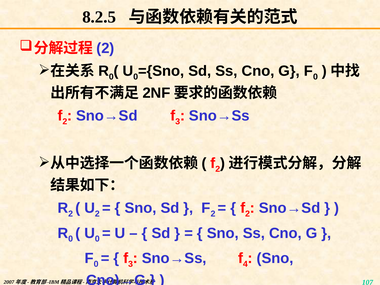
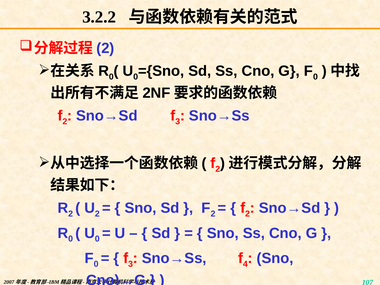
8.2.5: 8.2.5 -> 3.2.2 (99, 17)
